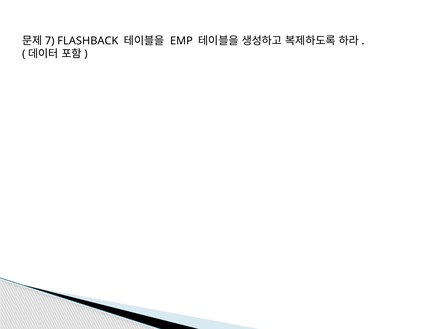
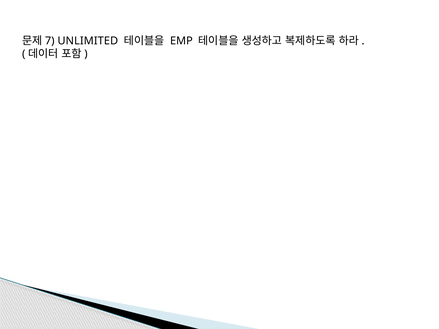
FLASHBACK: FLASHBACK -> UNLIMITED (88, 41)
